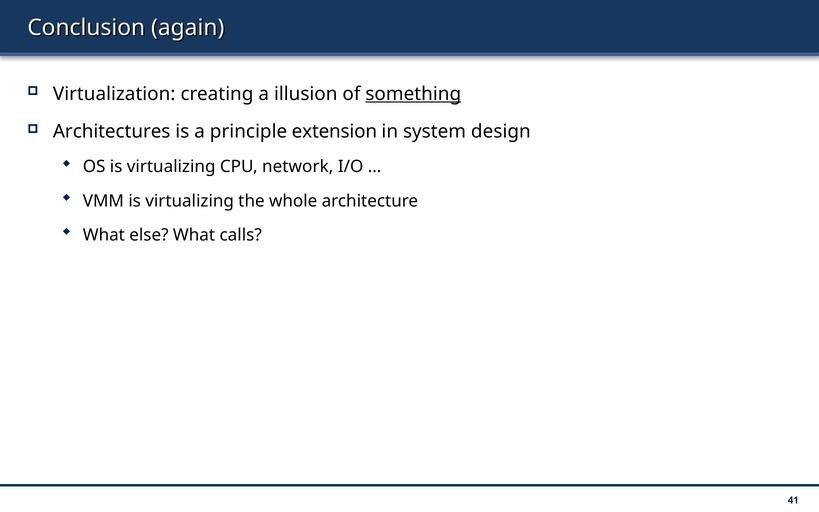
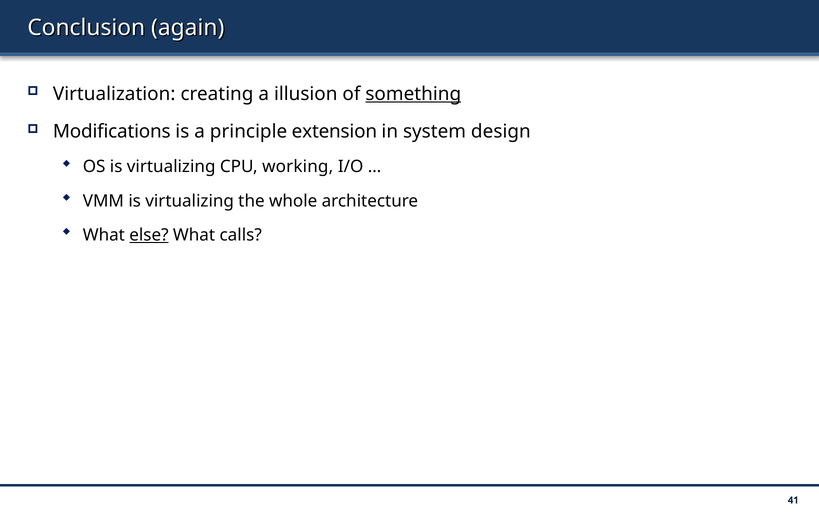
Architectures: Architectures -> Modifications (112, 132)
network: network -> working (298, 167)
else underline: none -> present (149, 235)
